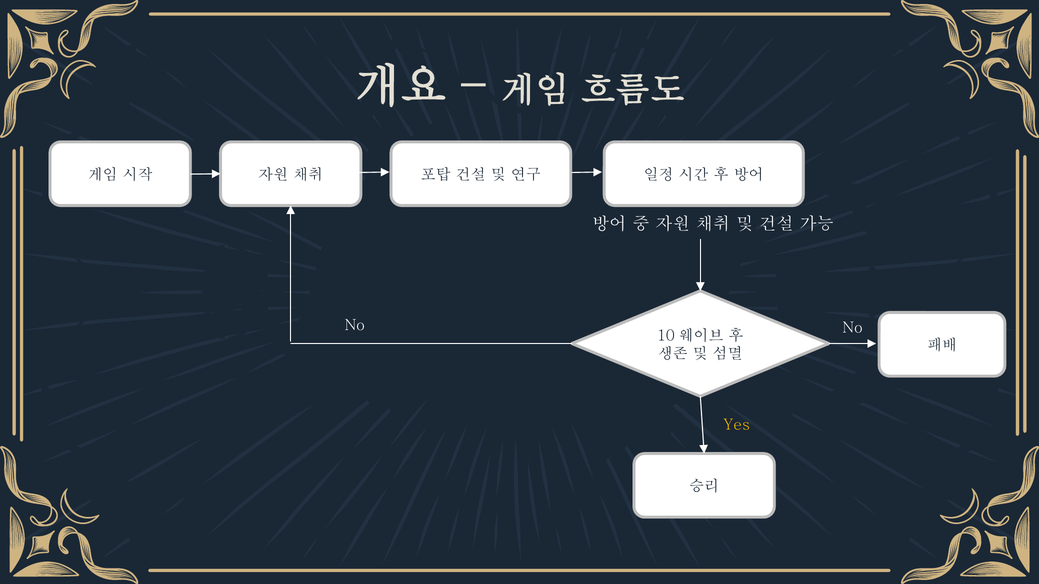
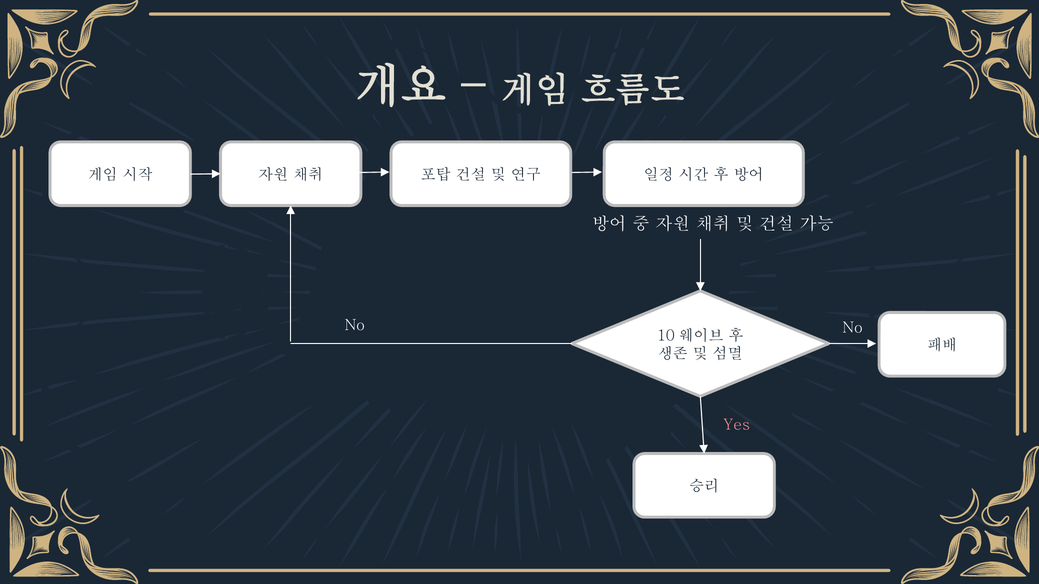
Yes colour: yellow -> pink (736, 425)
